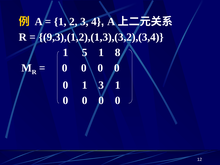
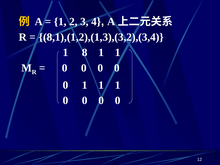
9,3),(1,2),(1,3),(3,2),(3,4: 9,3),(1,2),(1,3),(3,2),(3,4 -> 8,1),(1,2),(1,3),(3,2),(3,4 (101, 37)
5: 5 -> 8 (85, 52)
8: 8 -> 1 (118, 52)
0 1 3: 3 -> 1 (101, 85)
